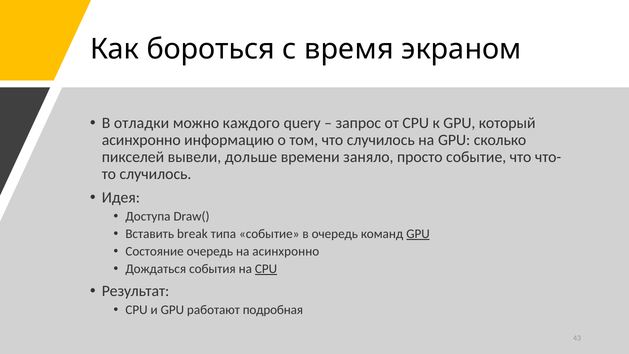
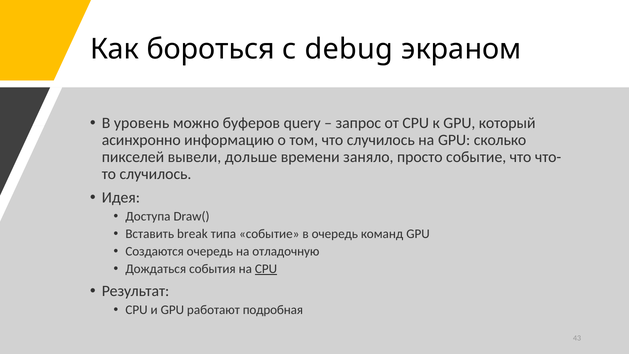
время: время -> debug (349, 49)
отладки: отладки -> уровень (142, 123)
каждого: каждого -> буферов (251, 123)
GPU underline: present -> none (418, 234)
Состояние: Состояние -> Создаются (155, 251)
на асинхронно: асинхронно -> отладочную (286, 251)
